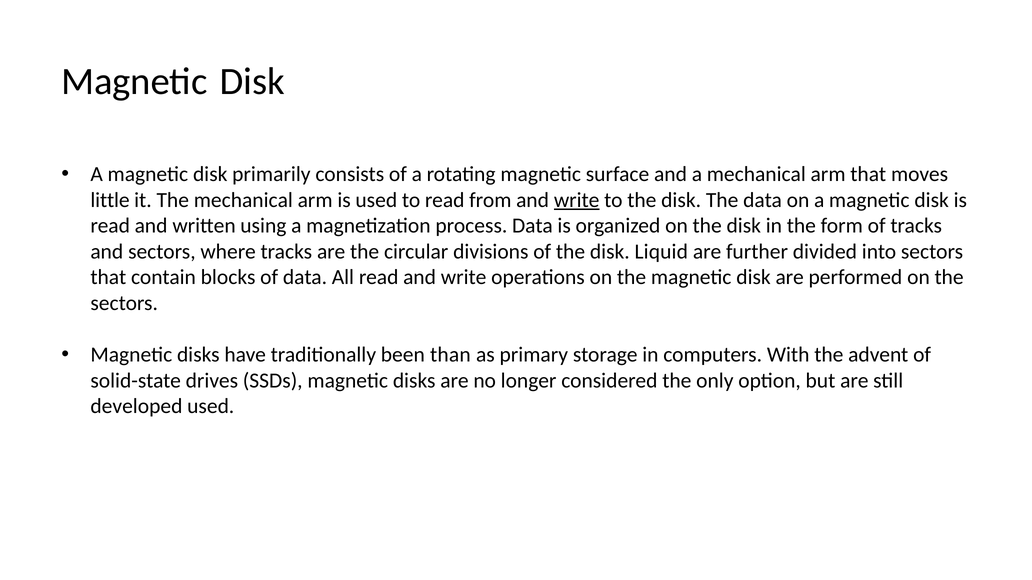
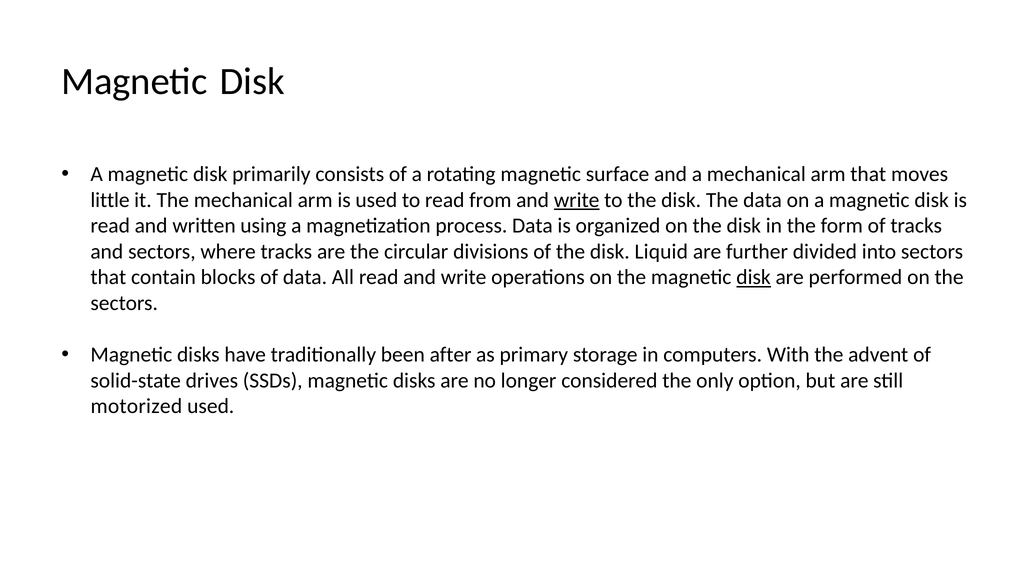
disk underline: none -> present (754, 278)
than: than -> after (451, 355)
developed: developed -> motorized (136, 407)
